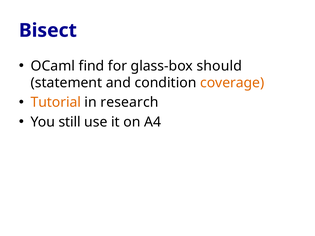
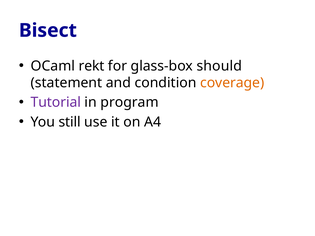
find: find -> rekt (92, 66)
Tutorial colour: orange -> purple (56, 102)
research: research -> program (130, 102)
